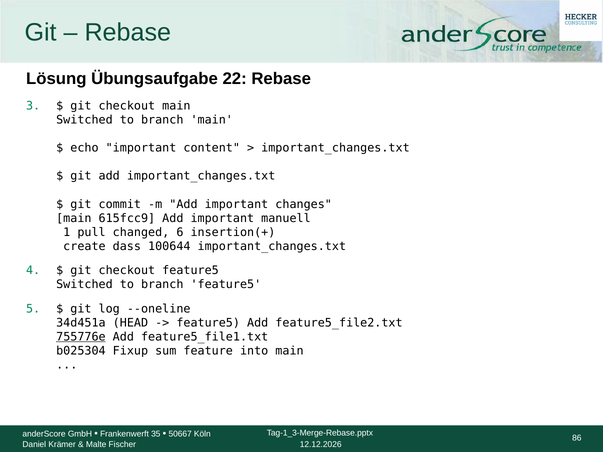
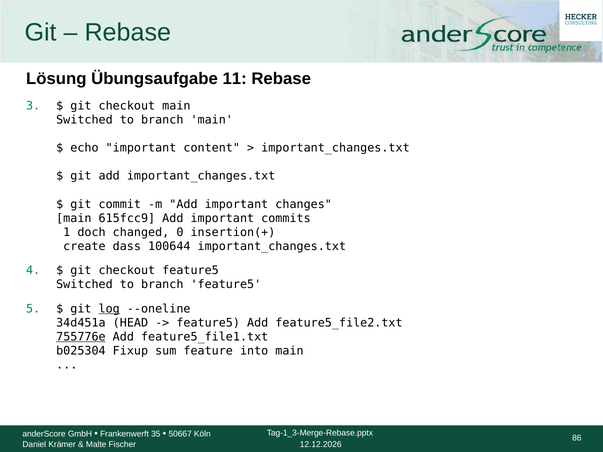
22: 22 -> 11 (235, 79)
manuell: manuell -> commits (286, 218)
pull: pull -> doch (92, 232)
6: 6 -> 0 (180, 232)
log underline: none -> present (109, 309)
